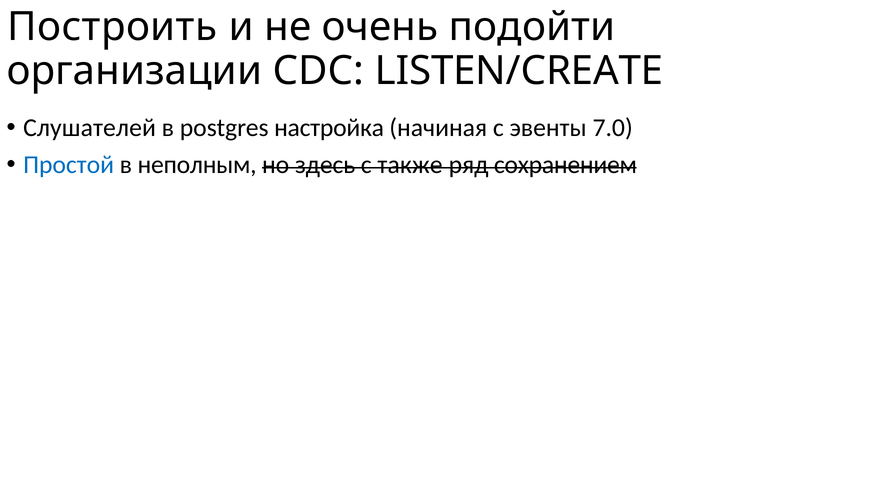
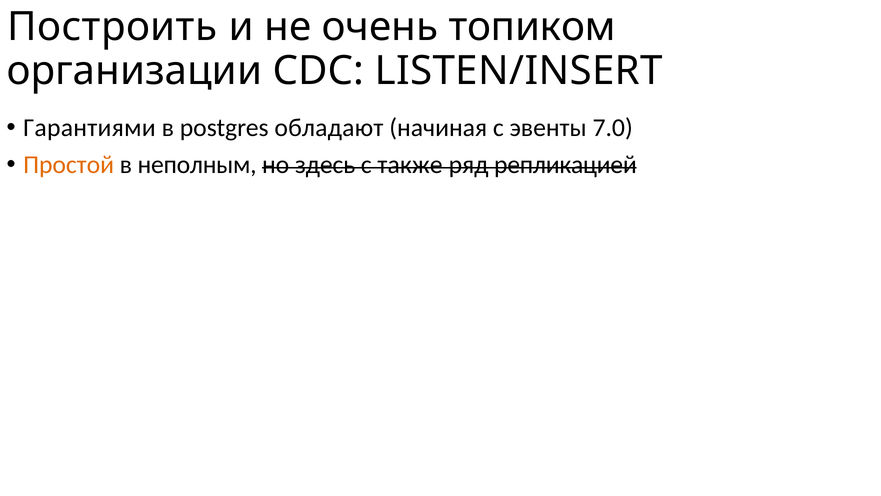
подойти: подойти -> топиком (532, 27)
LISTEN/CREATE: LISTEN/CREATE -> LISTEN/INSERT (519, 71)
Слушателей: Слушателей -> Гарантиями (89, 128)
настройка: настройка -> обладают (329, 128)
Простой colour: blue -> orange (69, 165)
сохранением: сохранением -> репликацией (565, 165)
